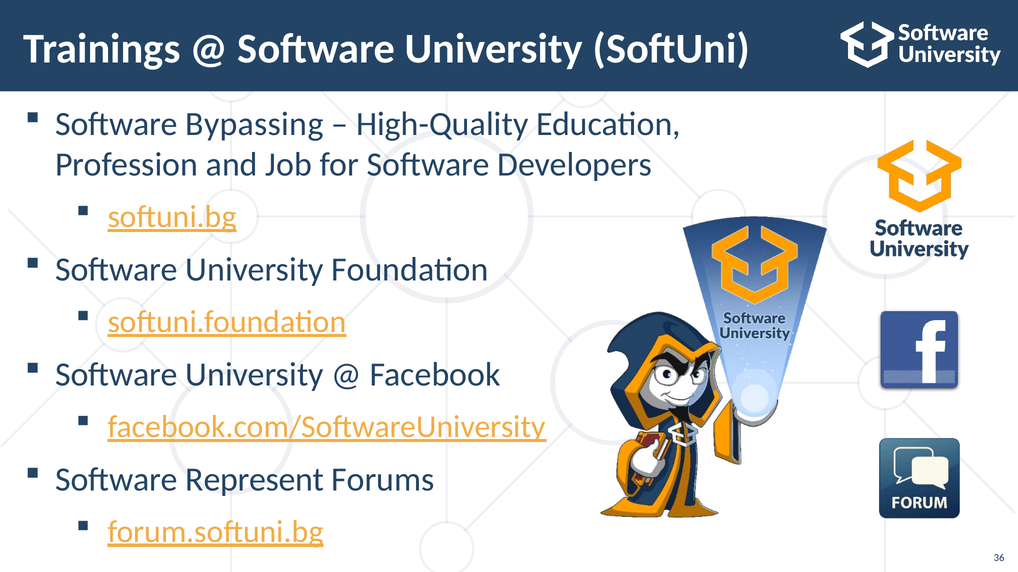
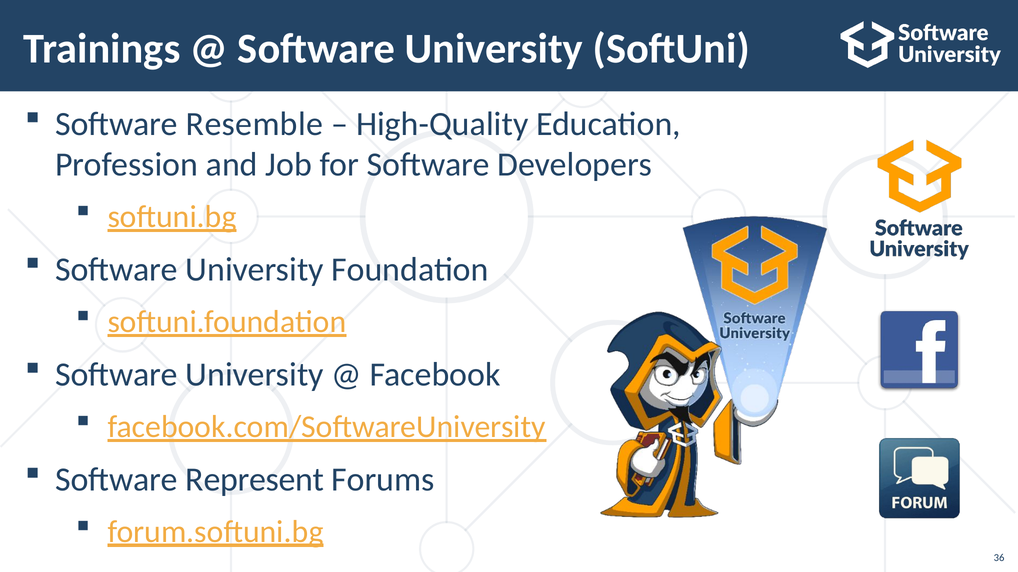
Bypassing: Bypassing -> Resemble (254, 124)
